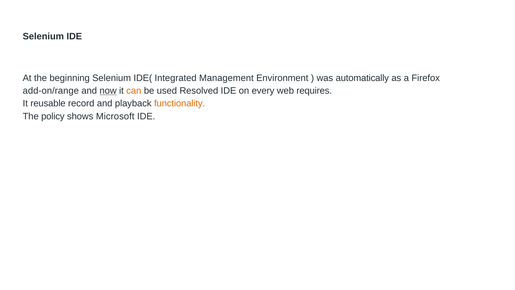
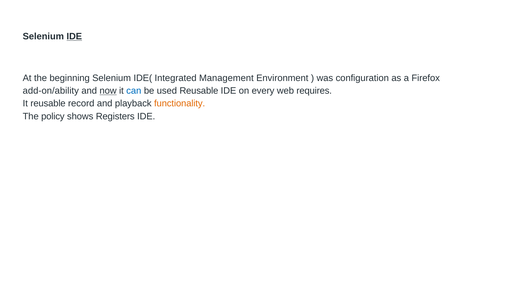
IDE underline: none -> present (74, 36)
automatically: automatically -> configuration (362, 78)
add-on/range: add-on/range -> add-on/ability (51, 91)
can colour: orange -> blue (134, 91)
used Resolved: Resolved -> Reusable (199, 91)
Microsoft: Microsoft -> Registers (115, 116)
